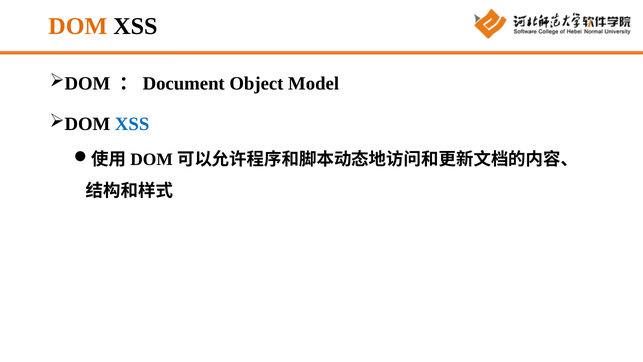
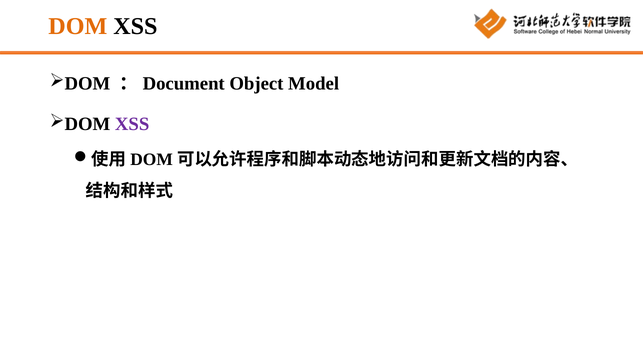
XSS colour: blue -> purple (132, 124)
